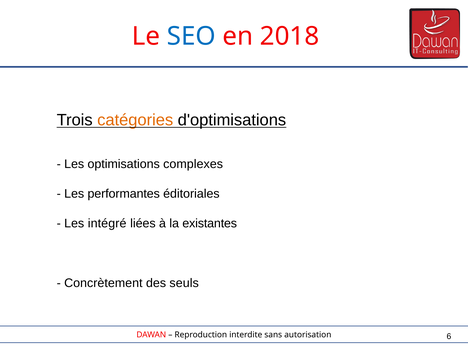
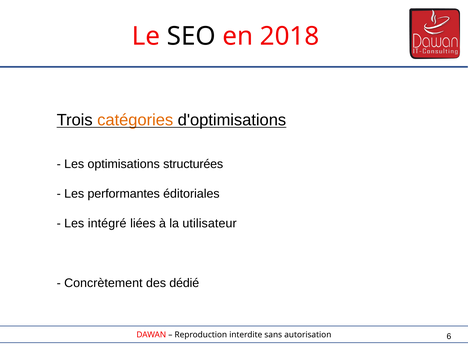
SEO colour: blue -> black (191, 36)
complexes: complexes -> structurées (193, 164)
existantes: existantes -> utilisateur (210, 223)
seuls: seuls -> dédié (184, 283)
